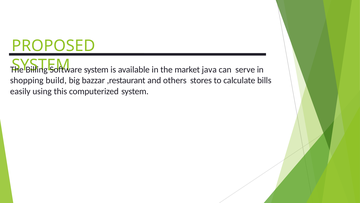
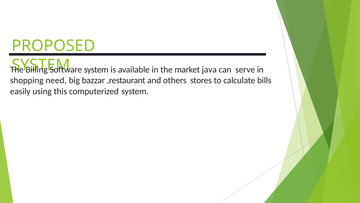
build: build -> need (56, 80)
